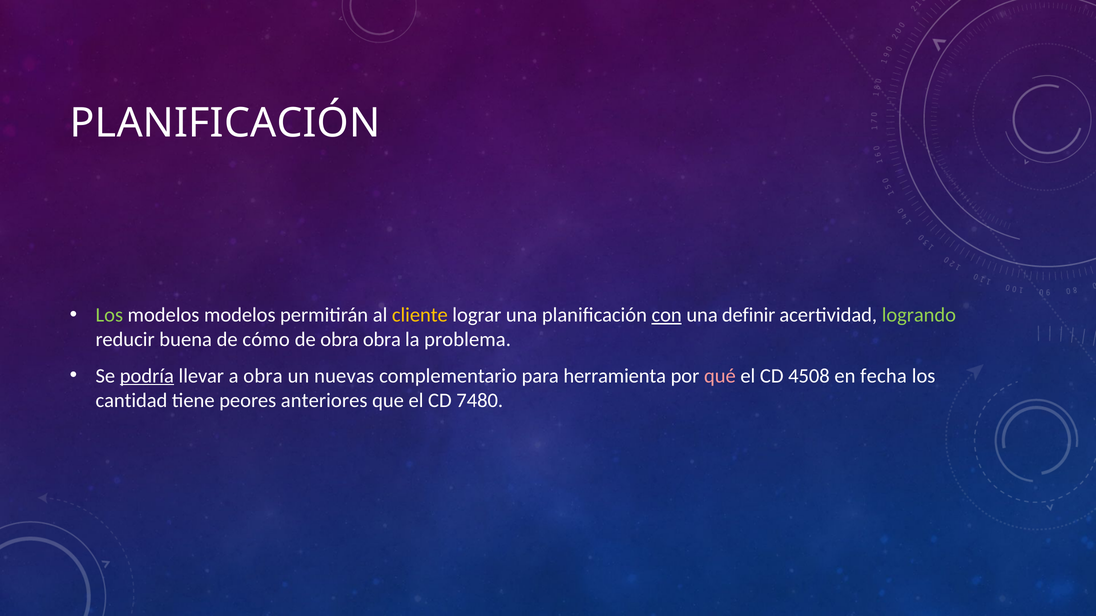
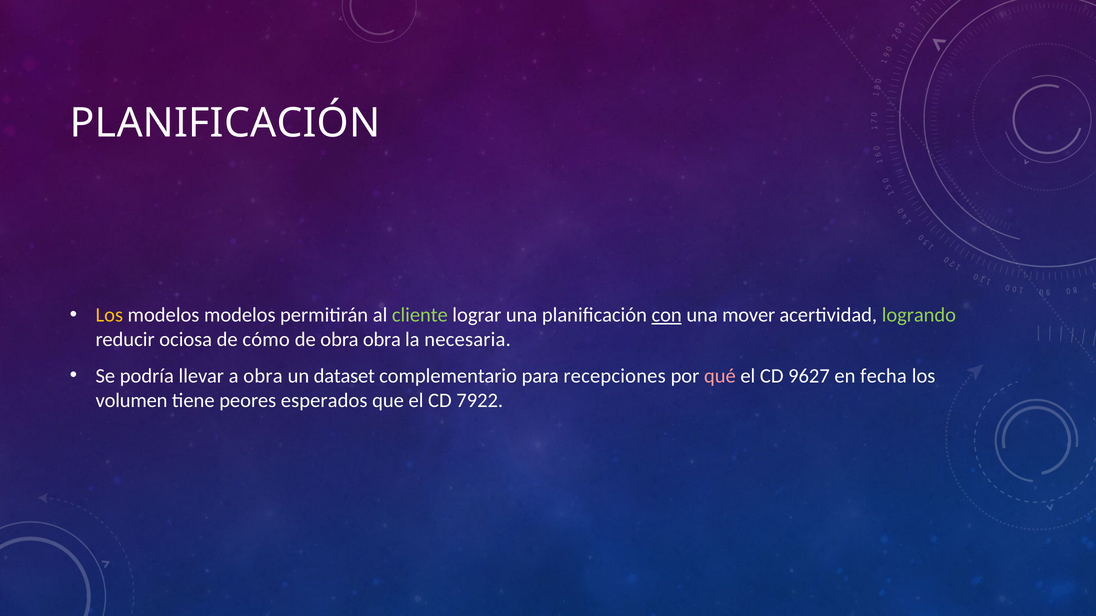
Los colour: light green -> yellow (109, 315)
cliente colour: yellow -> light green (420, 315)
definir: definir -> mover (749, 315)
buena: buena -> ociosa (186, 340)
problema: problema -> necesaria (468, 340)
podría underline: present -> none (147, 376)
nuevas: nuevas -> dataset (344, 376)
herramienta: herramienta -> recepciones (615, 376)
4508: 4508 -> 9627 (809, 376)
cantidad: cantidad -> volumen (132, 401)
anteriores: anteriores -> esperados (324, 401)
7480: 7480 -> 7922 (480, 401)
